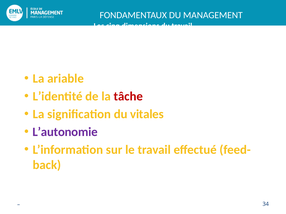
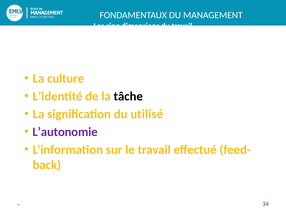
ariable: ariable -> culture (66, 79)
tâche colour: red -> black (128, 97)
vitales: vitales -> utilisé (147, 114)
